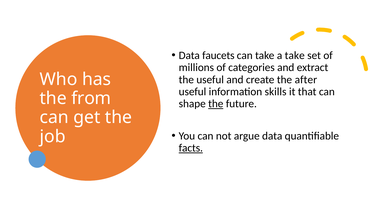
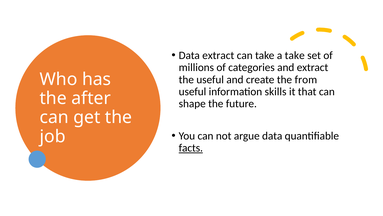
Data faucets: faucets -> extract (218, 55)
after: after -> from (306, 79)
from: from -> after (91, 98)
the underline: present -> none (216, 103)
